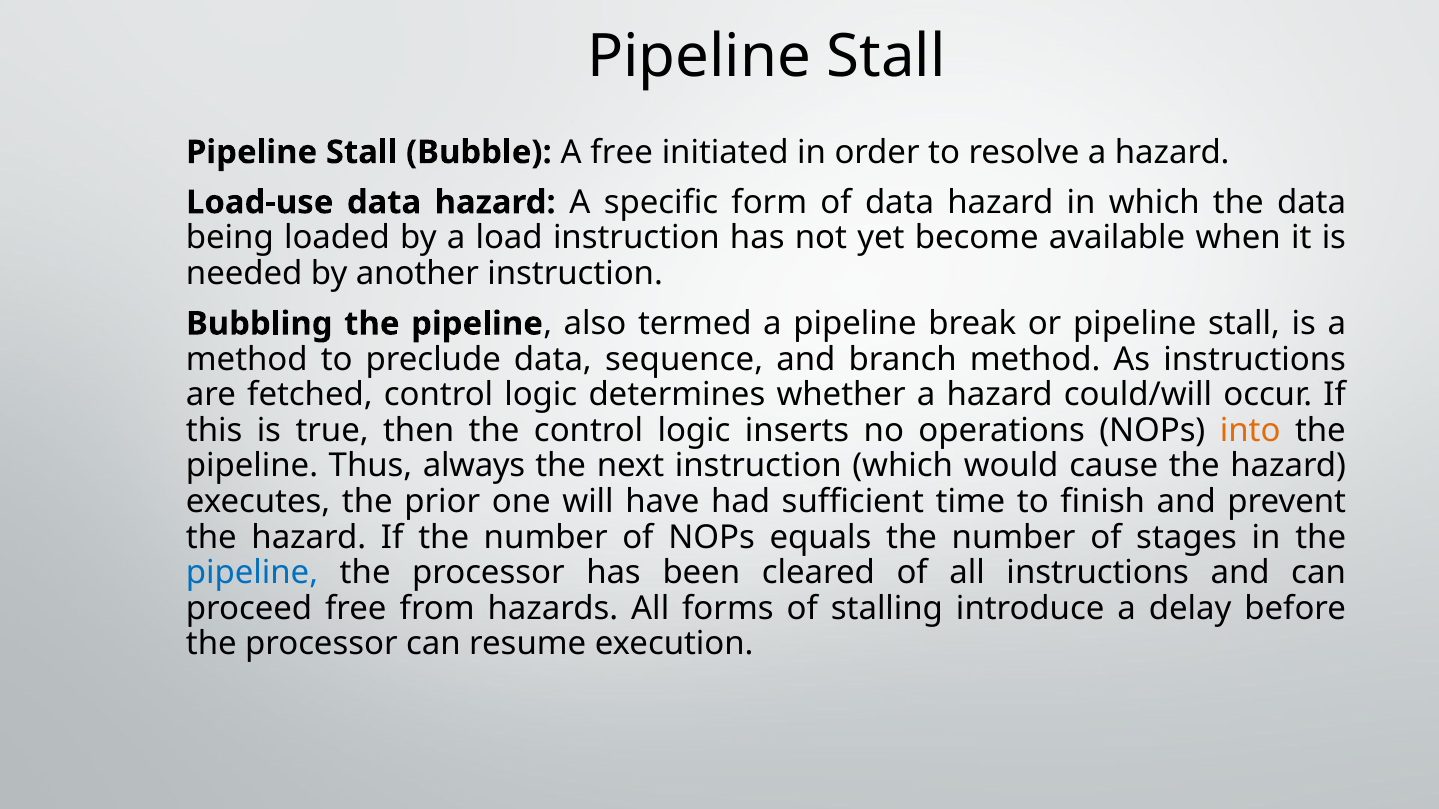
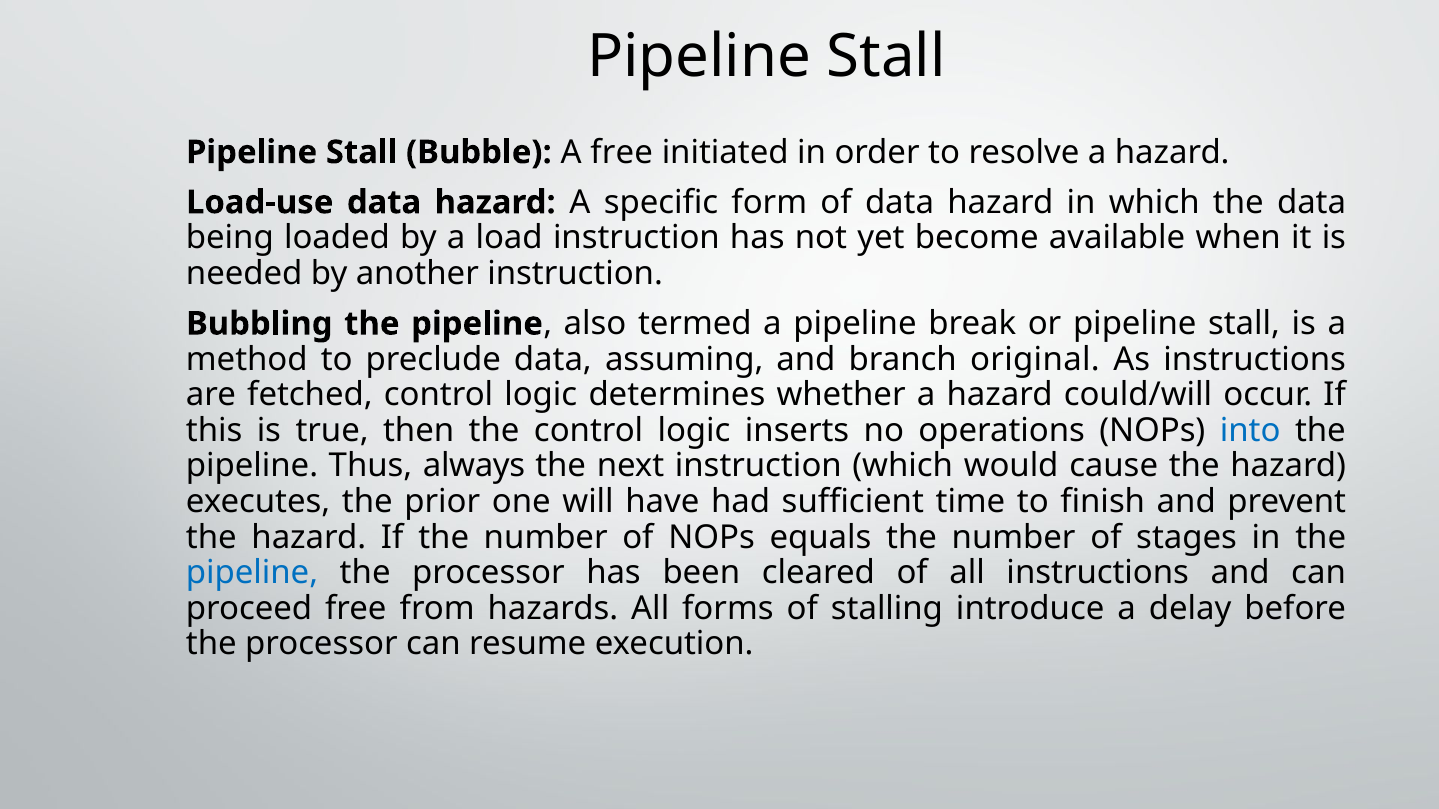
sequence: sequence -> assuming (684, 359)
branch method: method -> original (1035, 359)
into colour: orange -> blue (1250, 431)
